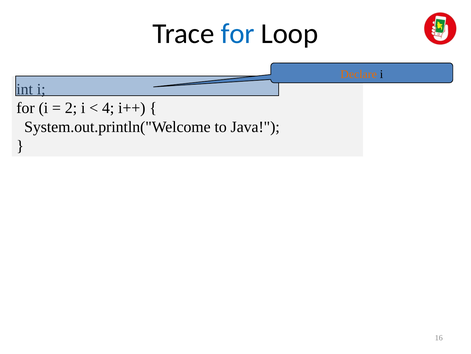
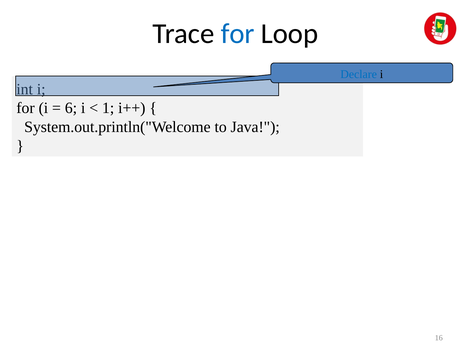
Declare colour: orange -> blue (359, 74)
2: 2 -> 6 (71, 108)
4: 4 -> 1 (108, 108)
